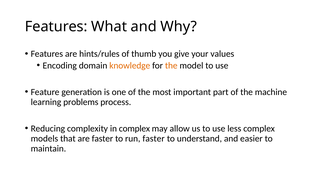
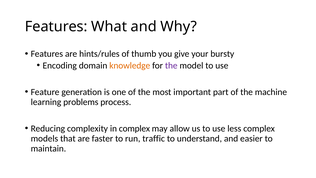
values: values -> bursty (222, 54)
the colour: orange -> purple (171, 65)
run faster: faster -> traffic (154, 138)
